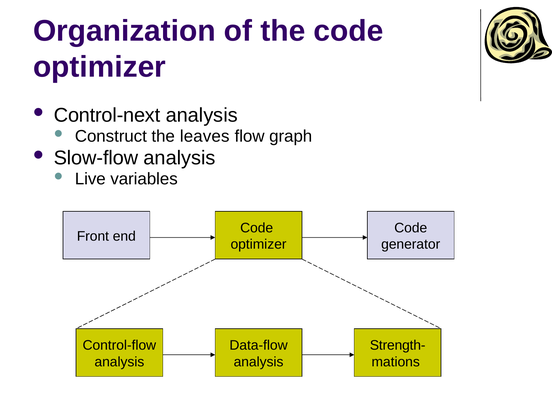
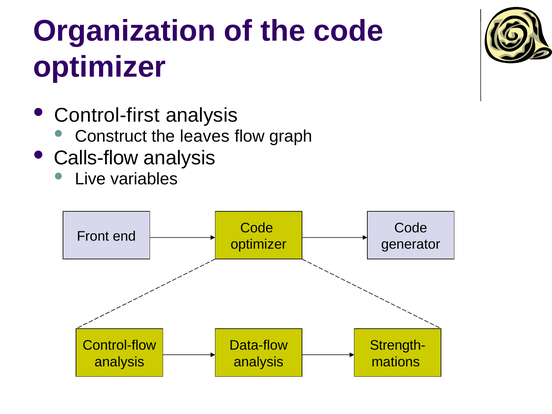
Control-next: Control-next -> Control-first (107, 115)
Slow-flow: Slow-flow -> Calls-flow (96, 158)
